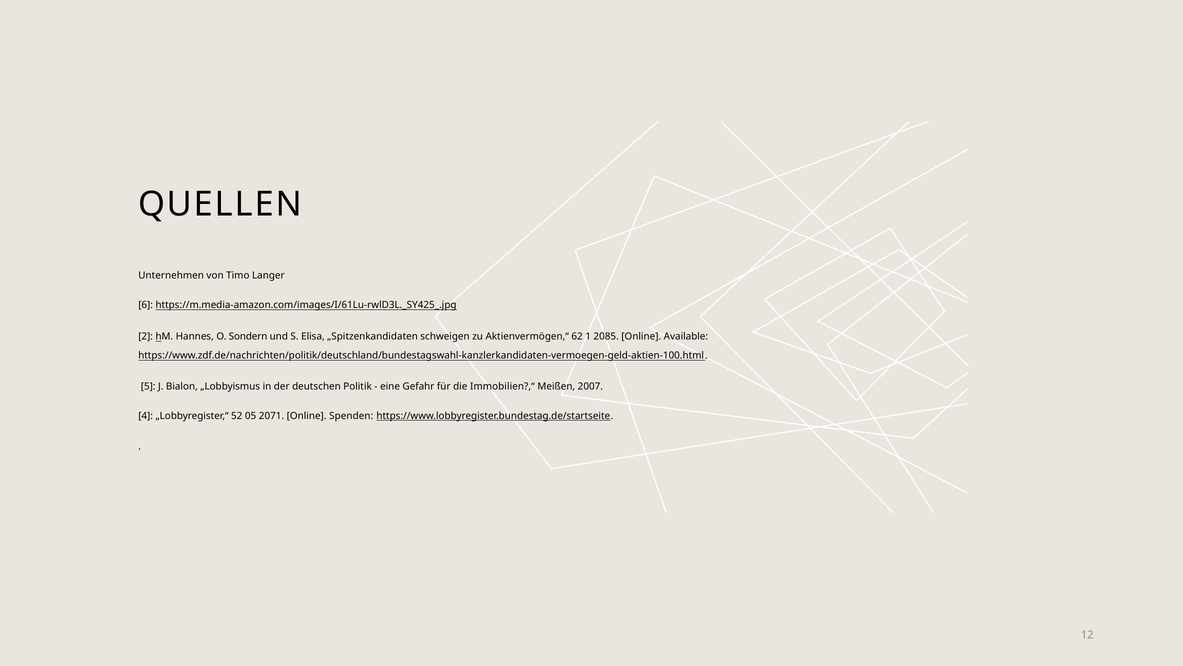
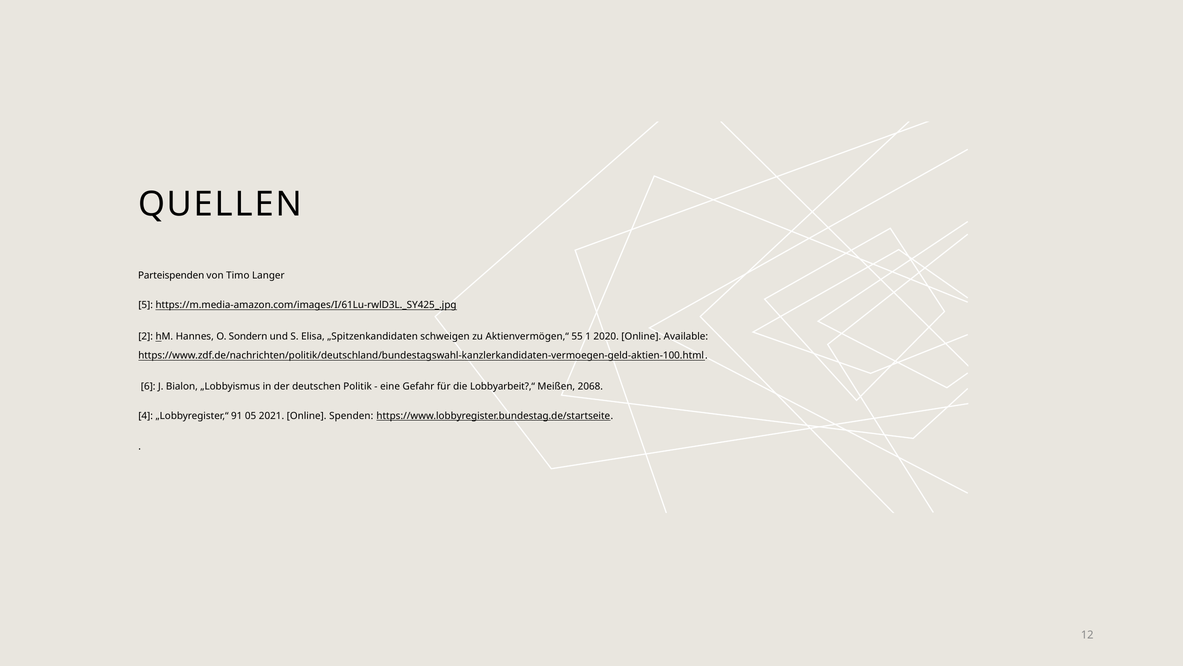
Unternehmen: Unternehmen -> Parteispenden (171, 275)
6: 6 -> 5 (146, 305)
62: 62 -> 55 (577, 336)
2085: 2085 -> 2020 (606, 336)
5: 5 -> 6 (148, 386)
Immobilien?,“: Immobilien?,“ -> Lobbyarbeit?,“ (503, 386)
2007: 2007 -> 2068 (590, 386)
52: 52 -> 91 (237, 416)
2071: 2071 -> 2021 (272, 416)
